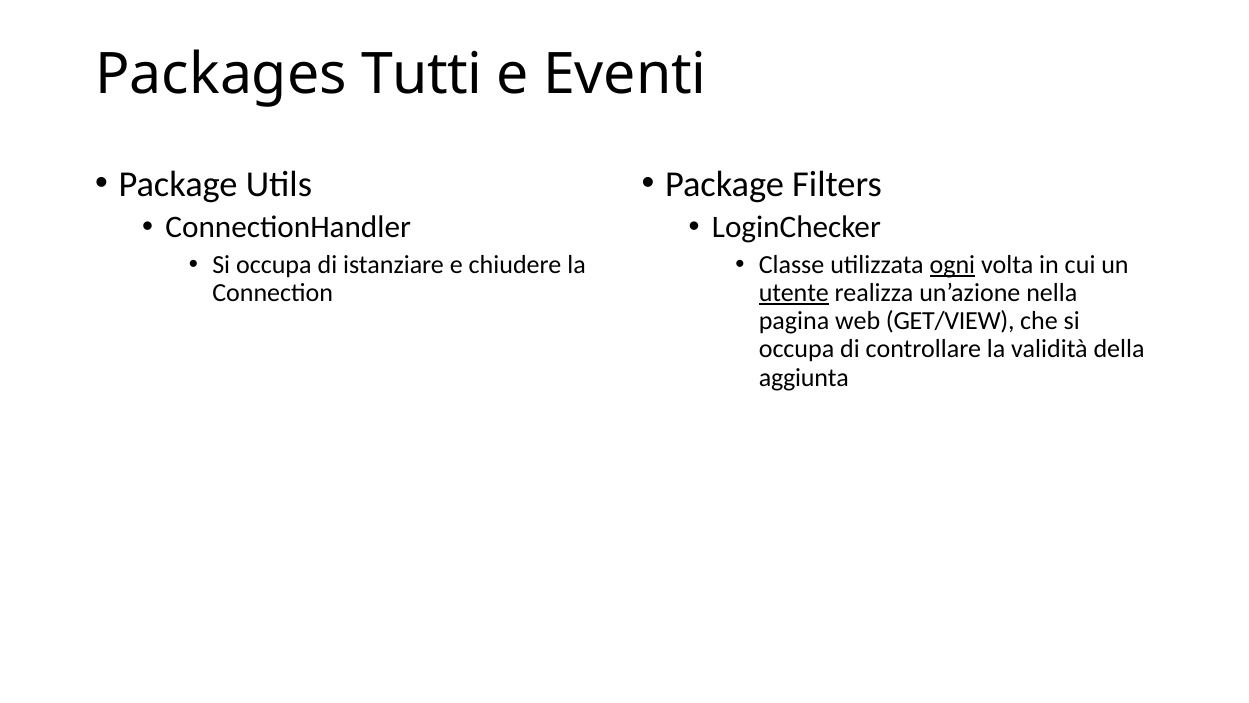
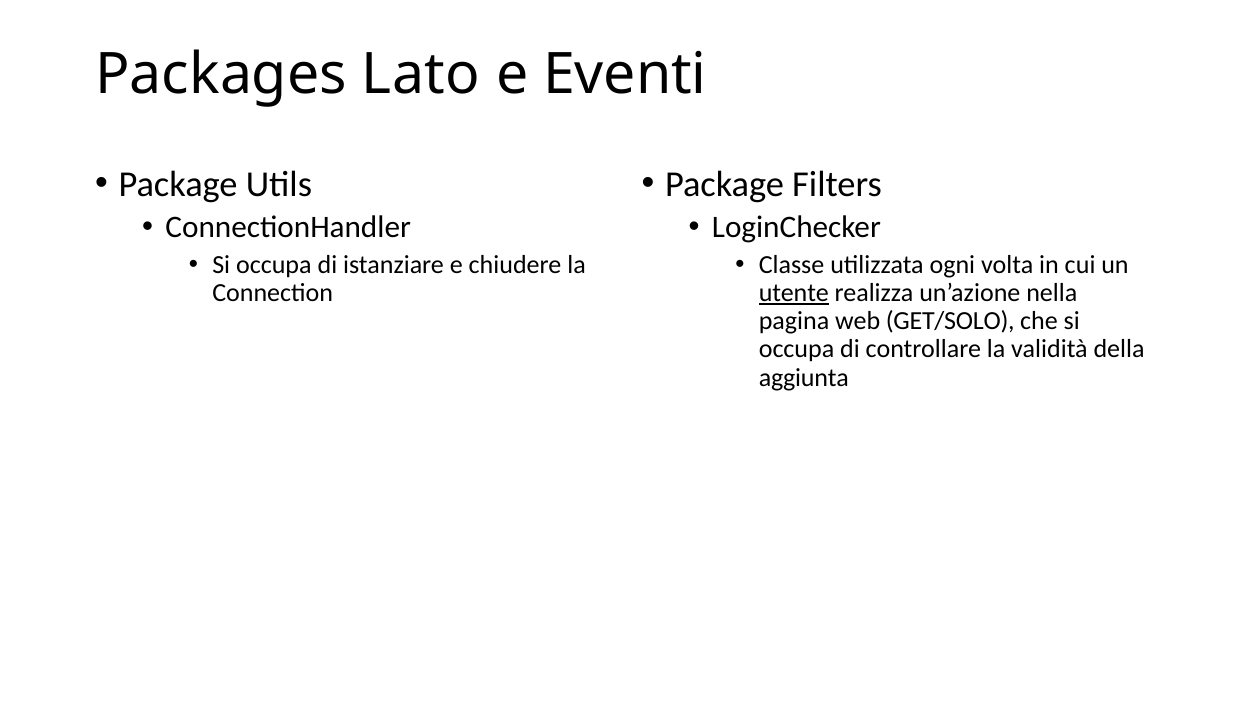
Tutti: Tutti -> Lato (421, 75)
ogni underline: present -> none (952, 265)
GET/VIEW: GET/VIEW -> GET/SOLO (950, 321)
